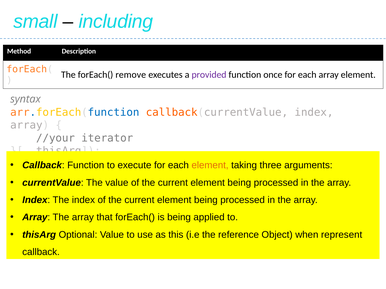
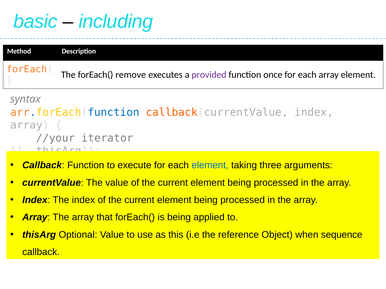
small: small -> basic (35, 22)
element colour: orange -> blue (210, 166)
represent: represent -> sequence (342, 235)
